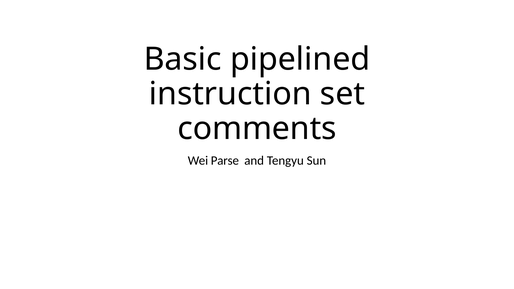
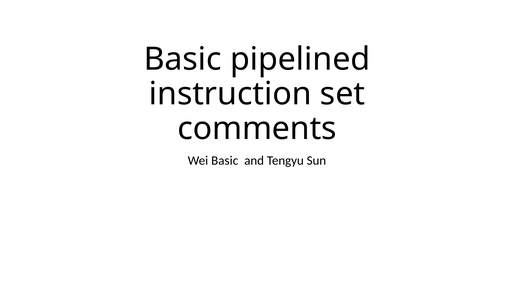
Wei Parse: Parse -> Basic (225, 161)
